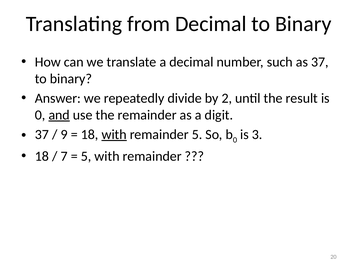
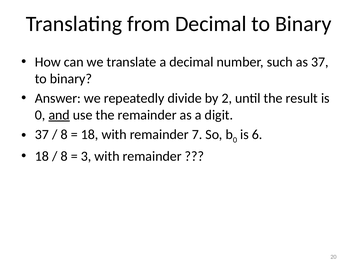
9: 9 -> 8 (64, 134)
with underline: present -> none (114, 134)
remainder 5: 5 -> 7 (197, 134)
3: 3 -> 6 (257, 134)
7: 7 -> 8 (64, 156)
5: 5 -> 3 (86, 156)
